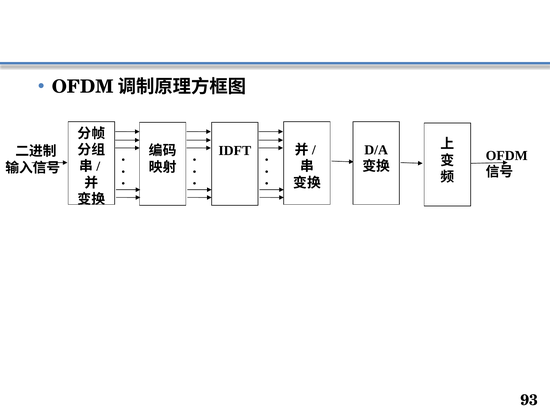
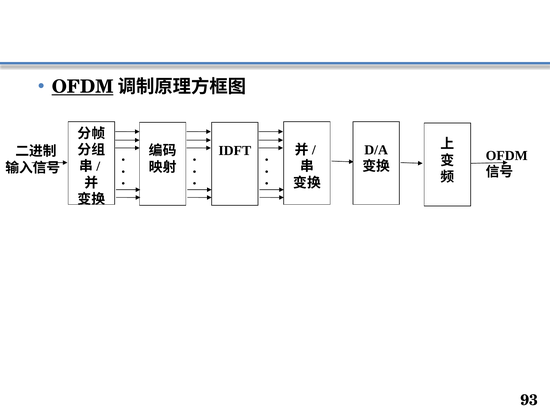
OFDM underline: none -> present (83, 87)
